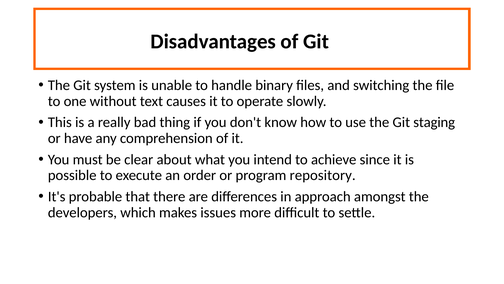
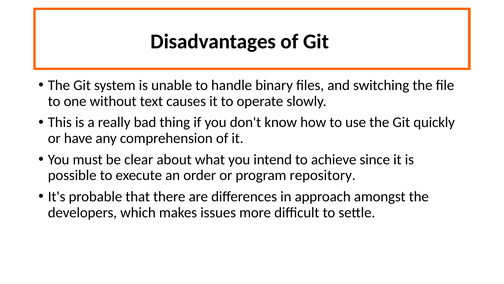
staging: staging -> quickly (434, 122)
